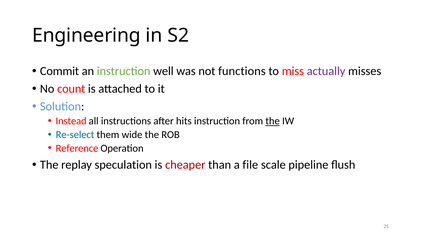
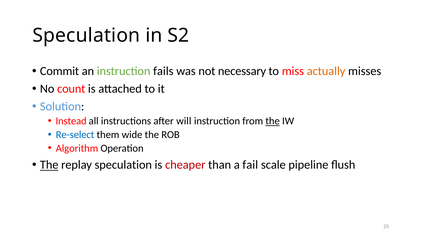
Engineering: Engineering -> Speculation (86, 35)
well: well -> fails (163, 71)
functions: functions -> necessary (242, 71)
actually colour: purple -> orange (326, 71)
hits: hits -> will (184, 121)
Reference: Reference -> Algorithm (77, 148)
The underline: none -> present (49, 165)
file: file -> fail (250, 165)
